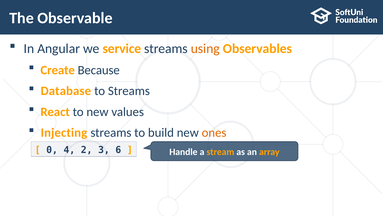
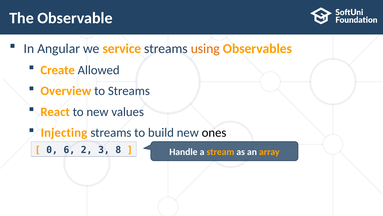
Because: Because -> Allowed (99, 70)
Database: Database -> Overview (66, 91)
ones colour: orange -> black (214, 132)
4: 4 -> 6 (69, 150)
6: 6 -> 8 (118, 150)
